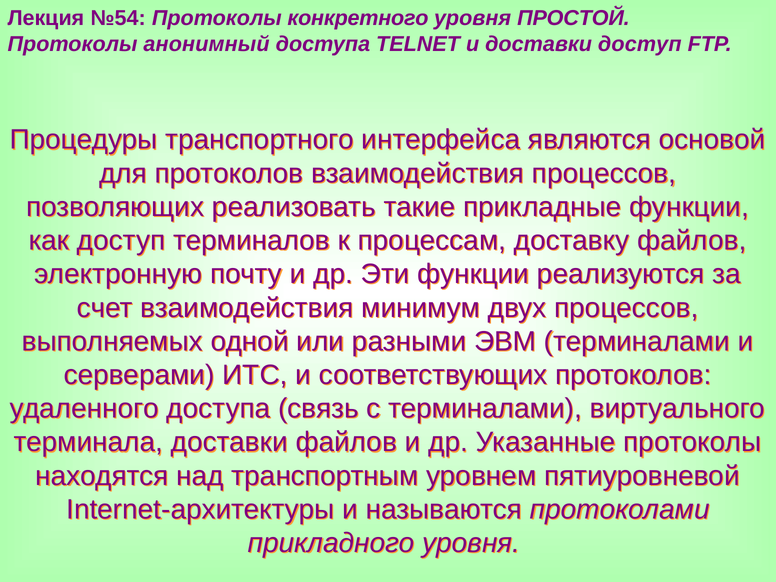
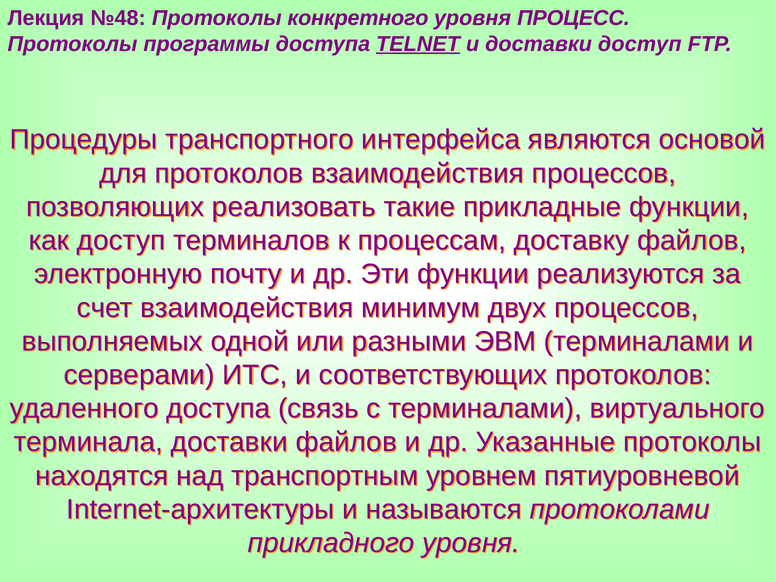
№54: №54 -> №48 (118, 18)
ПРОСТОЙ: ПРОСТОЙ -> ПРОЦЕСС (573, 18)
анонимный: анонимный -> программы (207, 44)
TELNET underline: none -> present (418, 44)
